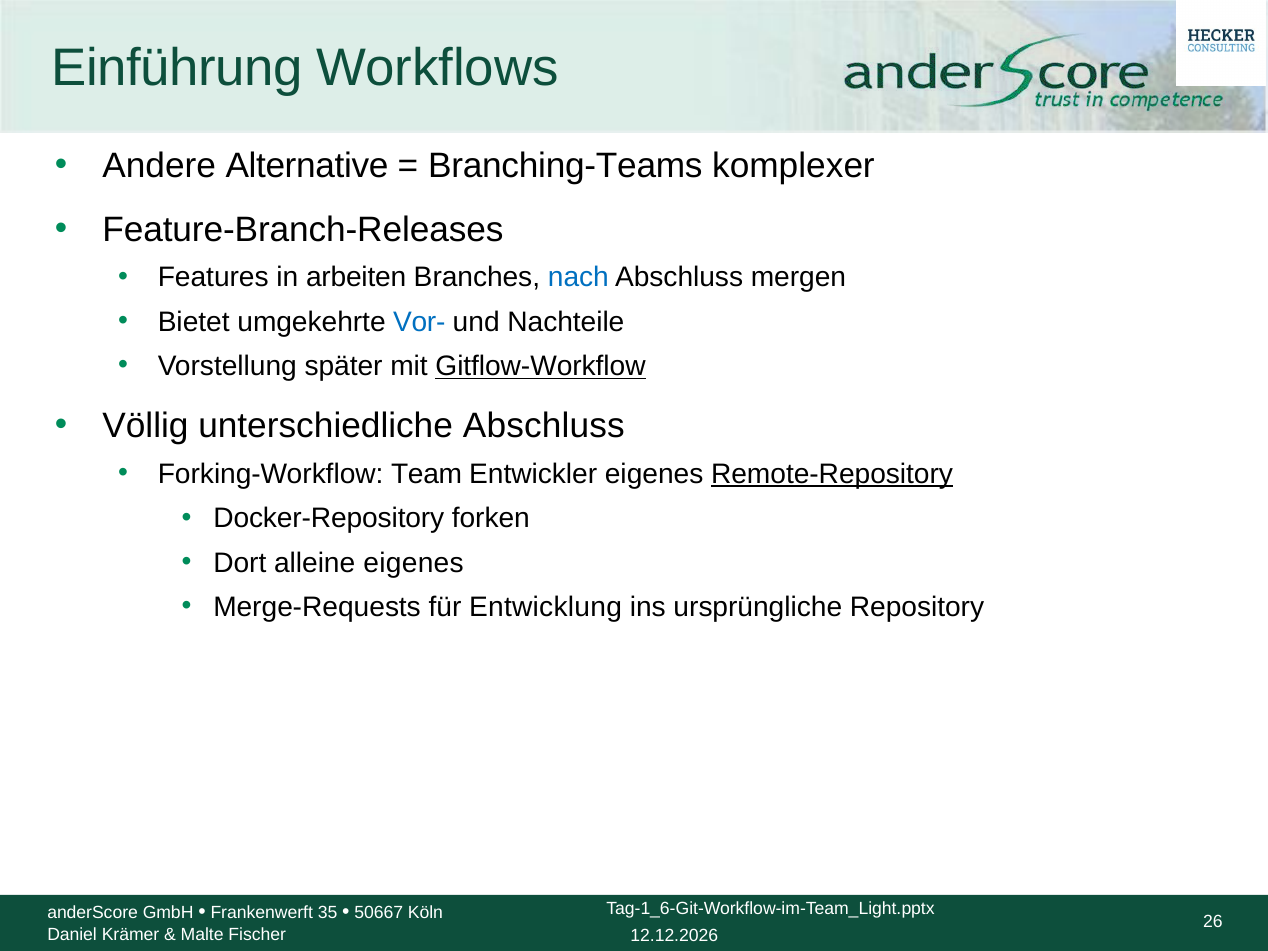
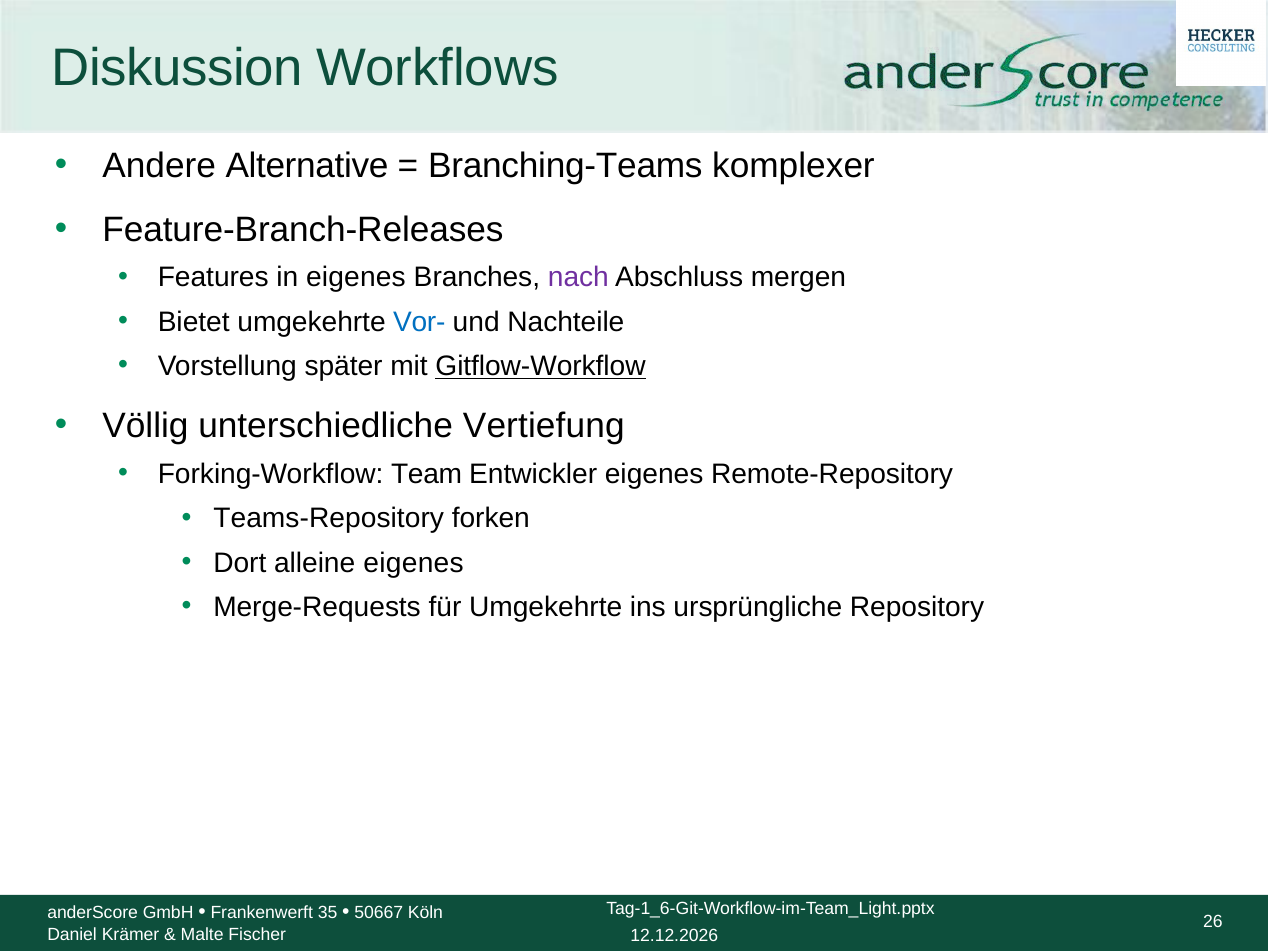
Einführung: Einführung -> Diskussion (177, 68)
in arbeiten: arbeiten -> eigenes (356, 278)
nach colour: blue -> purple (578, 278)
unterschiedliche Abschluss: Abschluss -> Vertiefung (544, 426)
Remote-Repository underline: present -> none (832, 474)
Docker-Repository: Docker-Repository -> Teams-Repository (329, 518)
für Entwicklung: Entwicklung -> Umgekehrte (546, 607)
